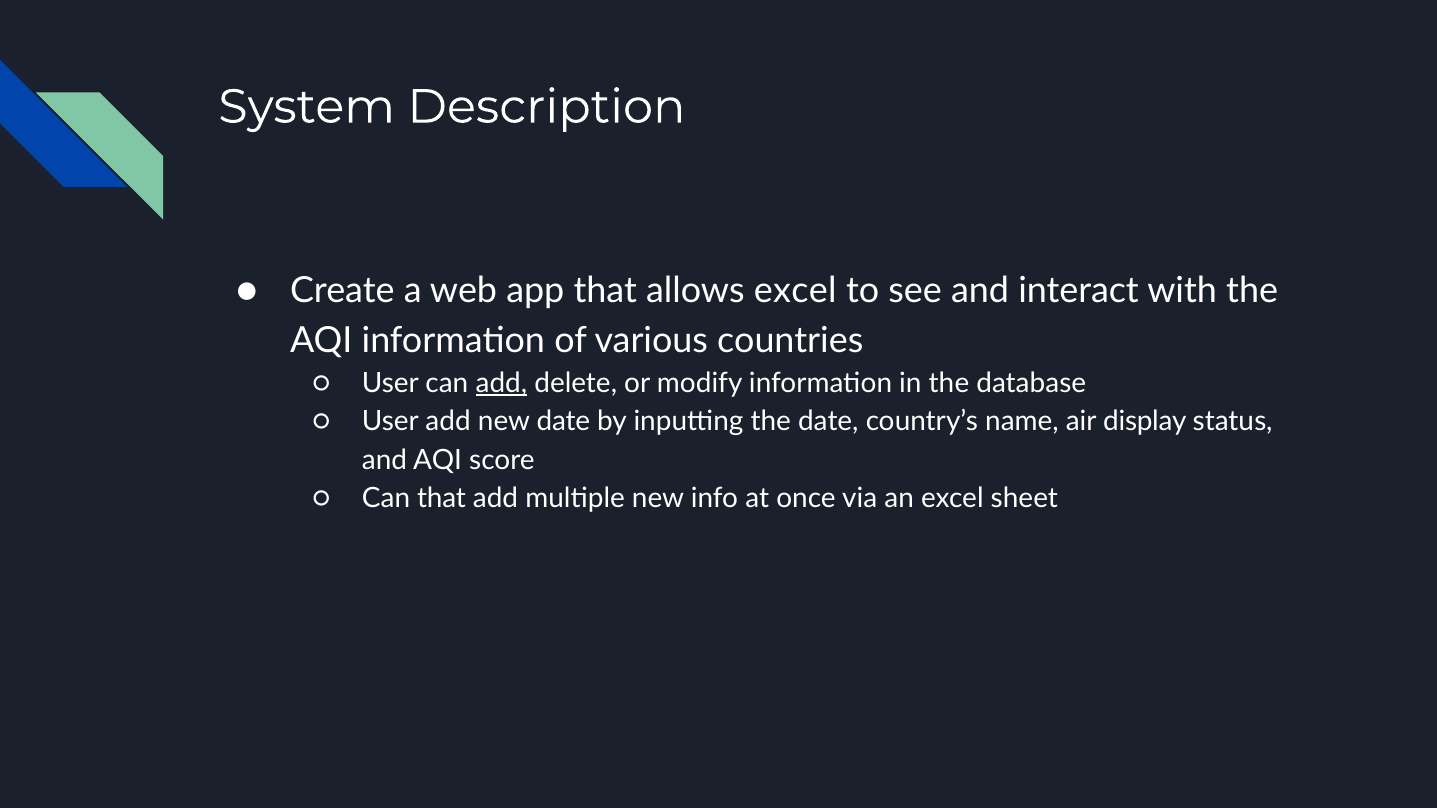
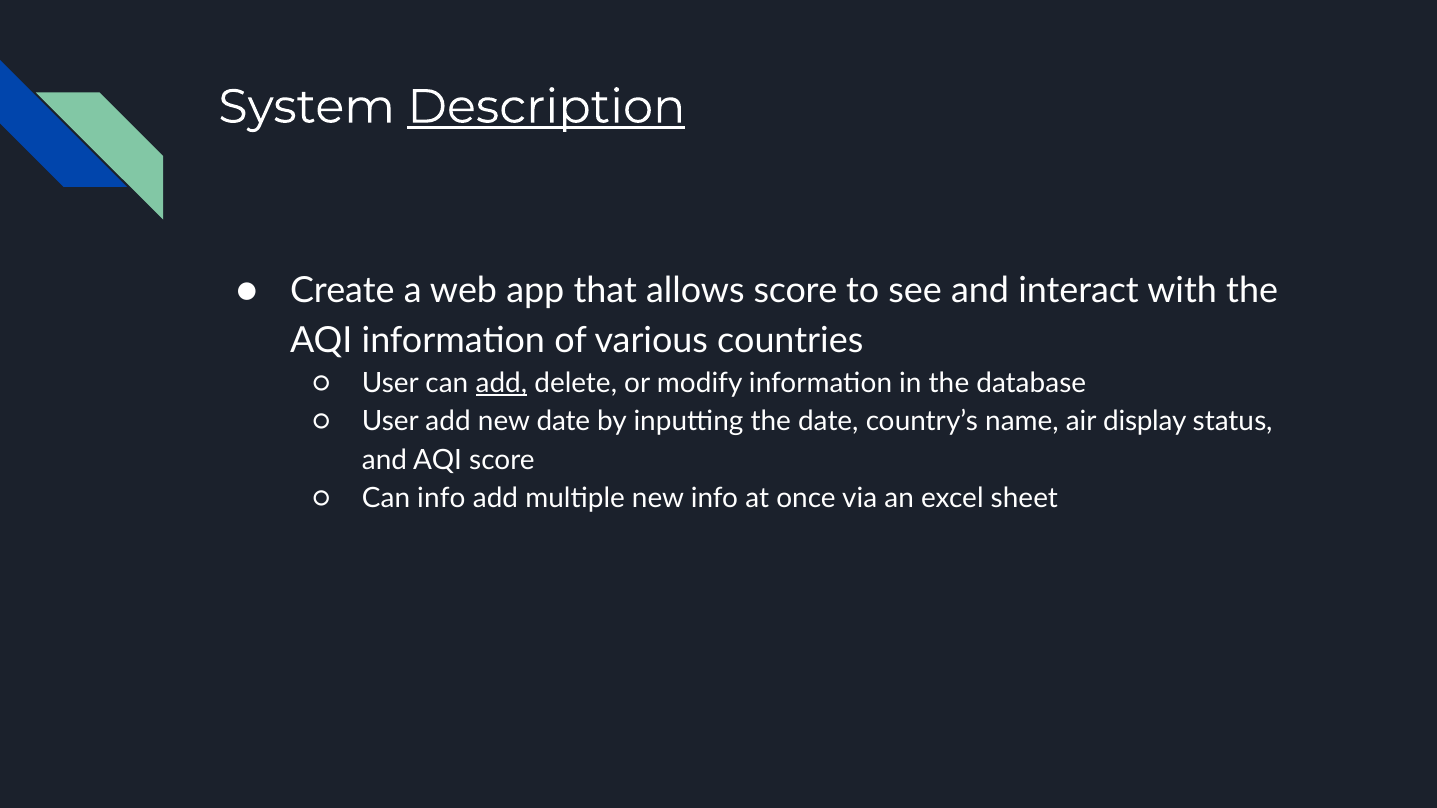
Description underline: none -> present (546, 107)
allows excel: excel -> score (796, 291)
Can that: that -> info (441, 499)
